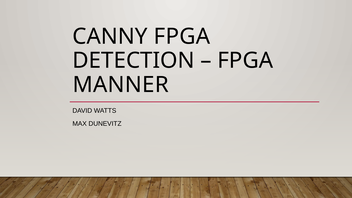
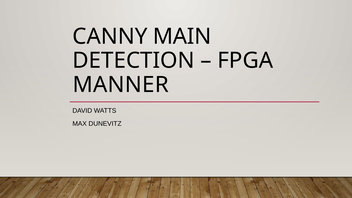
CANNY FPGA: FPGA -> MAIN (182, 36)
